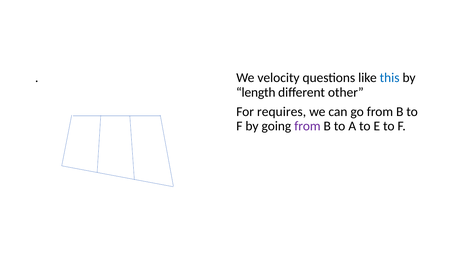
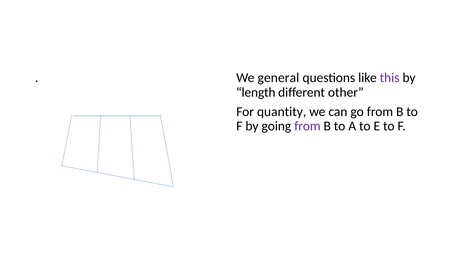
velocity: velocity -> general (278, 78)
this colour: blue -> purple (390, 78)
requires: requires -> quantity (282, 112)
